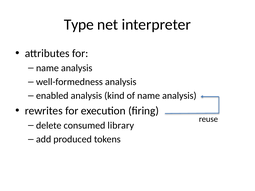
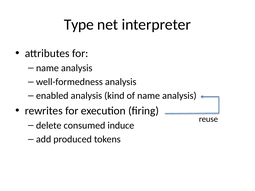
library: library -> induce (121, 126)
